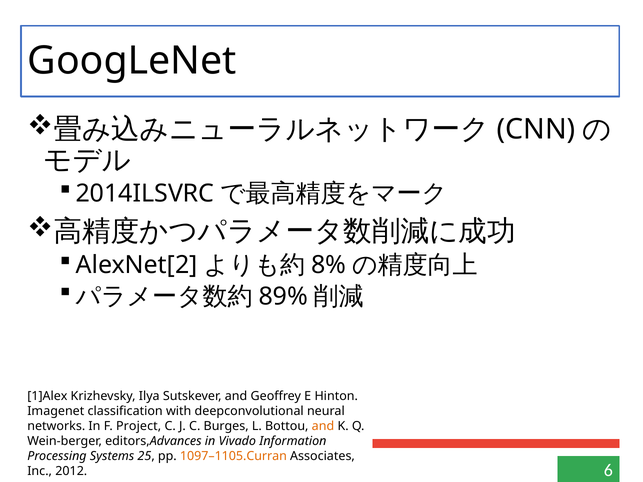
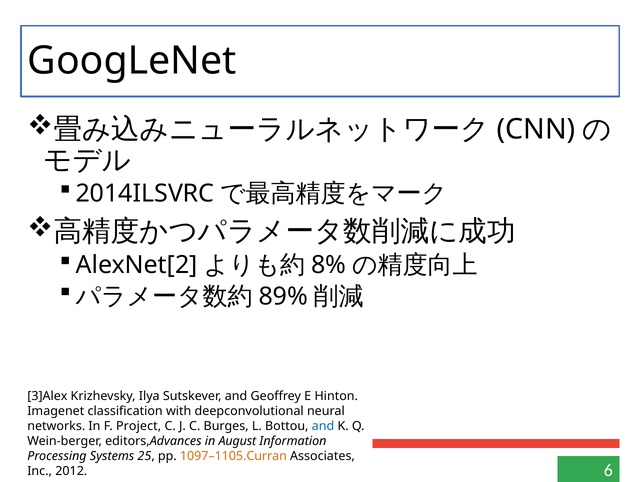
1]Alex: 1]Alex -> 3]Alex (47, 396)
and colour: orange -> blue (323, 426)
Vivado: Vivado -> August (237, 441)
